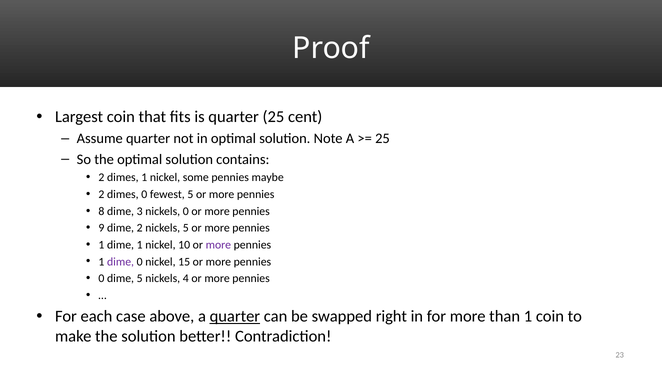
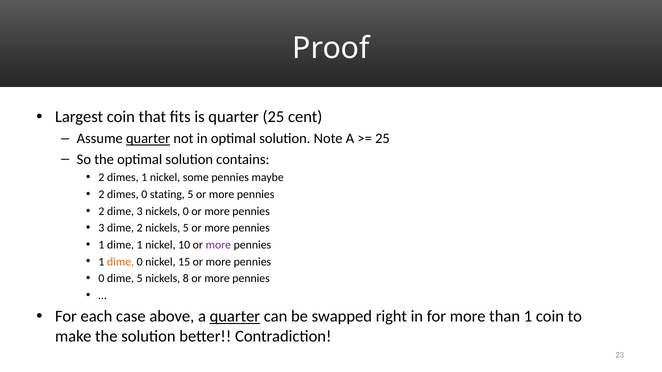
quarter underline: none -> present (148, 139)
fewest: fewest -> stating (167, 195)
8: 8 -> 2 (101, 211)
9: 9 -> 3 (101, 228)
dime colour: purple -> orange (121, 262)
4: 4 -> 8 (186, 279)
